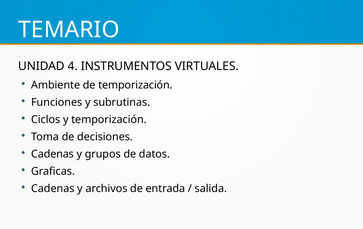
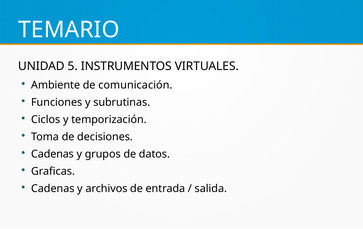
4: 4 -> 5 (73, 66)
de temporización: temporización -> comunicación (135, 85)
